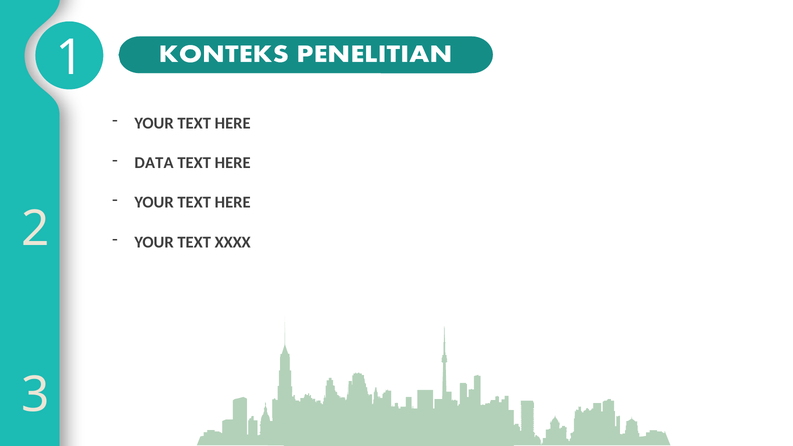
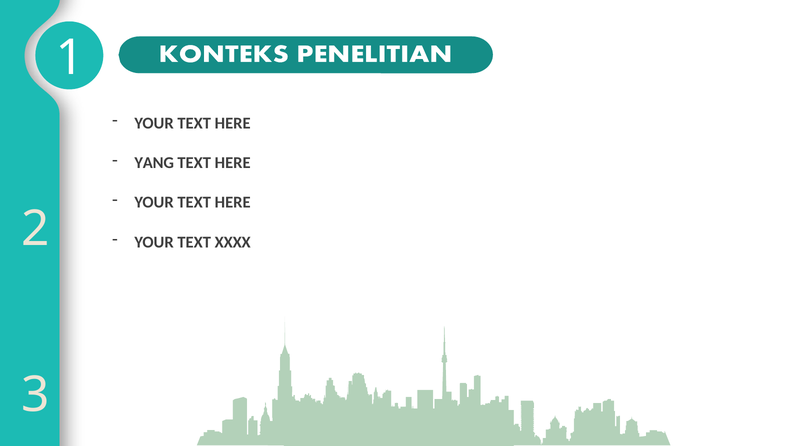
DATA: DATA -> YANG (154, 163)
